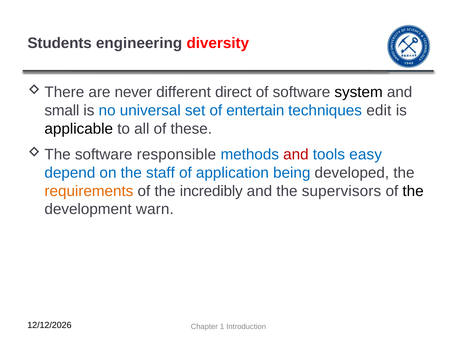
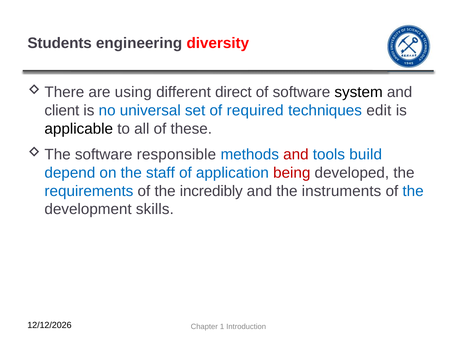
never: never -> using (133, 92)
small: small -> client (62, 111)
entertain: entertain -> required (255, 111)
easy: easy -> build (366, 155)
being colour: blue -> red (292, 173)
requirements colour: orange -> blue (89, 191)
supervisors: supervisors -> instruments (342, 191)
the colour: black -> blue (413, 191)
warn: warn -> skills (155, 210)
